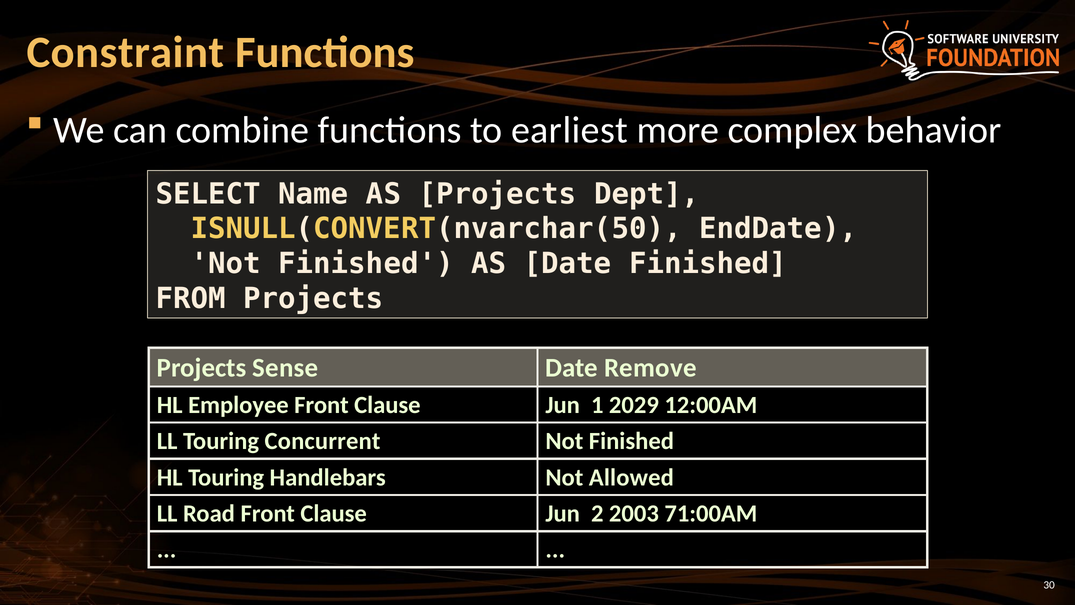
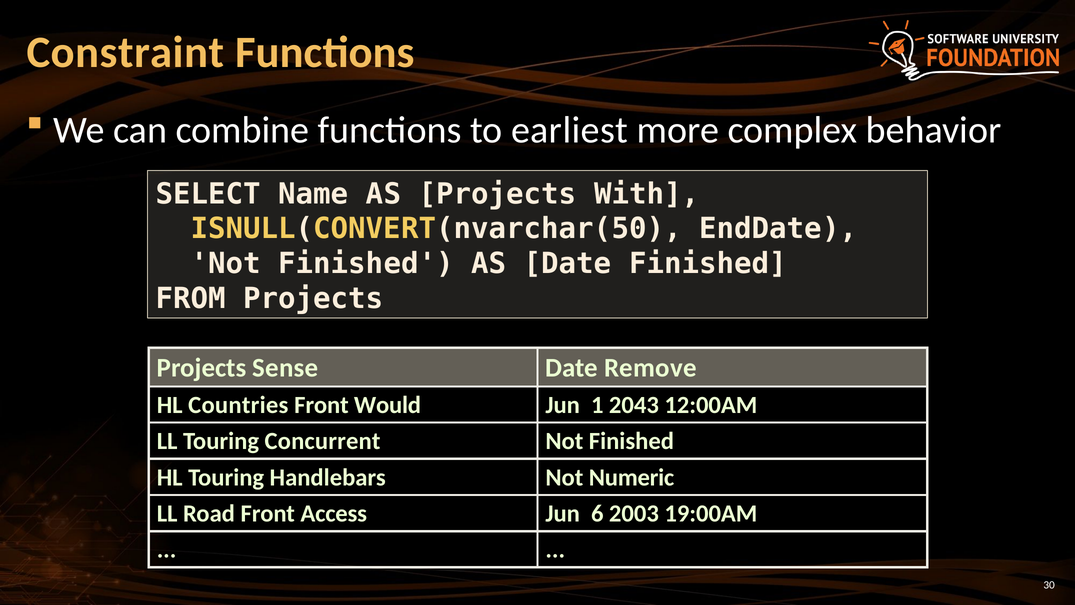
Dept: Dept -> With (647, 194)
Employee: Employee -> Countries (238, 405)
Clause: Clause -> Would (387, 405)
2029: 2029 -> 2043 (634, 405)
Allowed: Allowed -> Numeric (632, 477)
Road Front Clause: Clause -> Access (334, 514)
2: 2 -> 6 (597, 514)
71:00AM: 71:00AM -> 19:00AM (711, 514)
